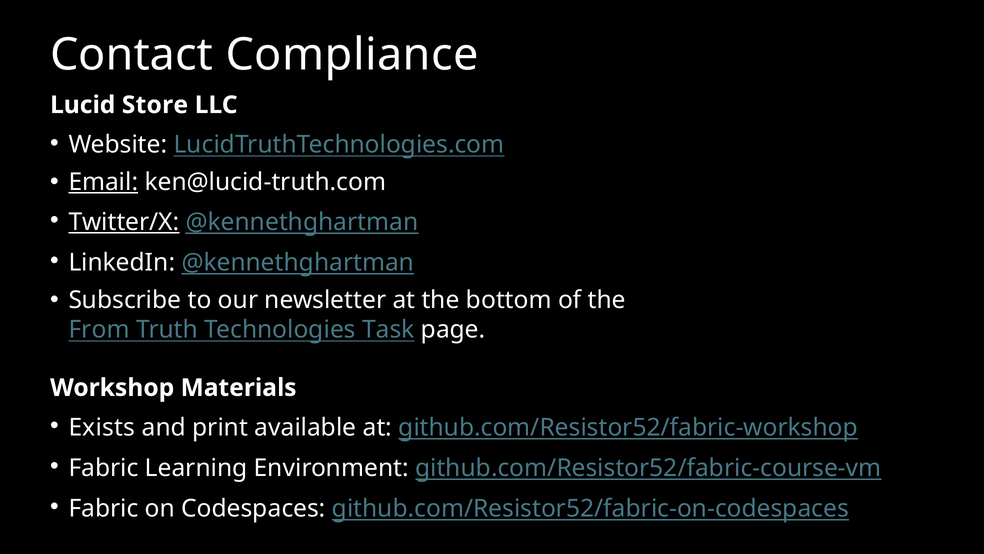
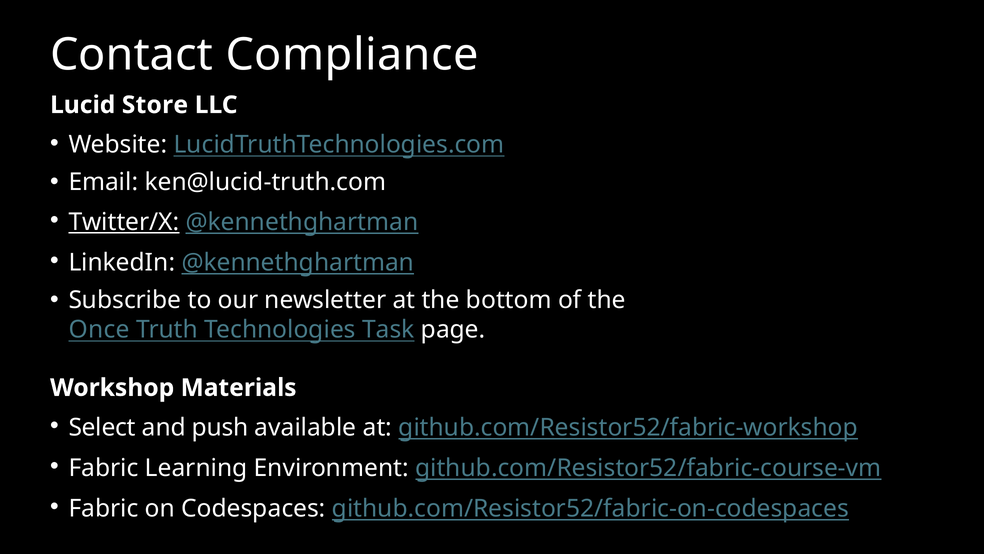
Email underline: present -> none (103, 182)
From: From -> Once (99, 329)
Exists: Exists -> Select (102, 427)
print: print -> push (220, 427)
